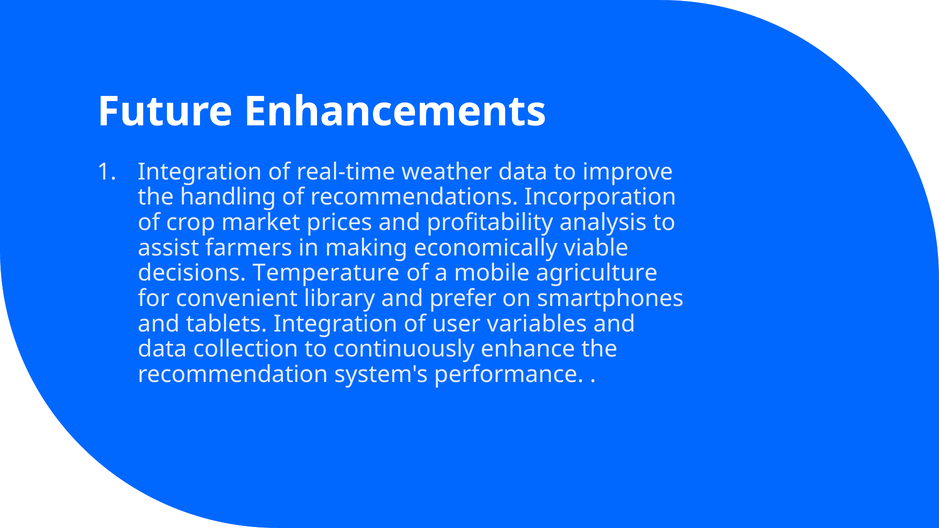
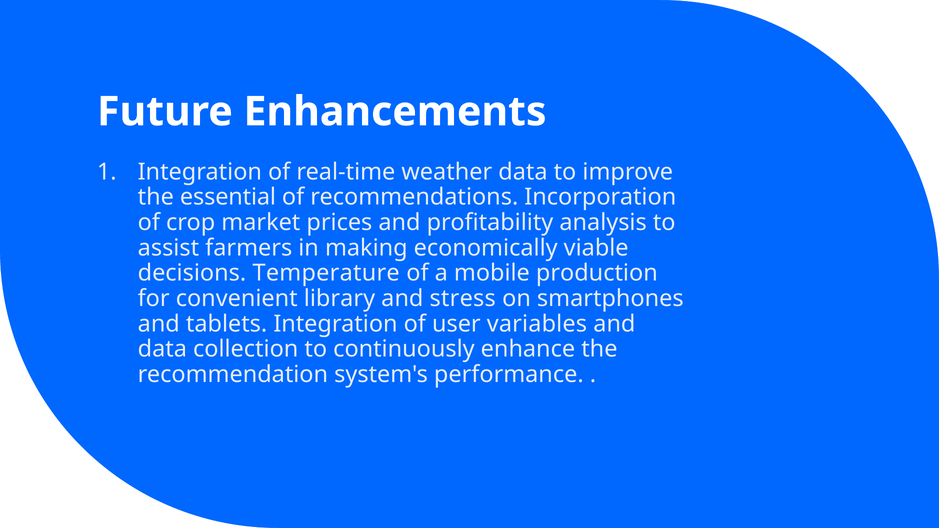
handling: handling -> essential (228, 197)
agriculture: agriculture -> production (597, 273)
prefer: prefer -> stress (463, 299)
